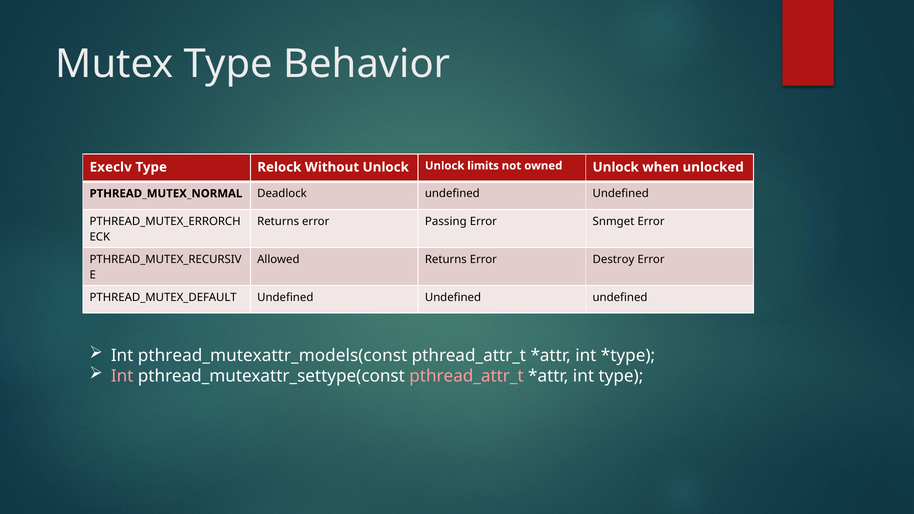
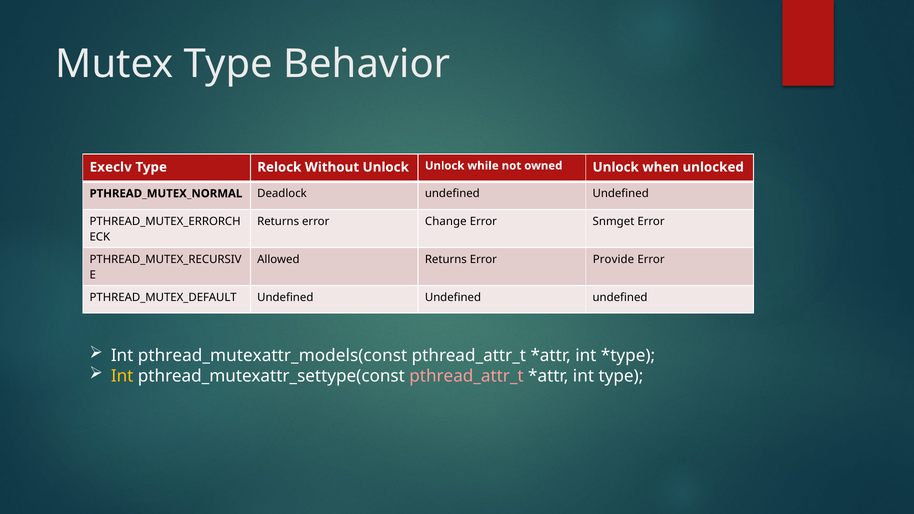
limits: limits -> while (483, 166)
Passing: Passing -> Change (446, 221)
Destroy: Destroy -> Provide (613, 259)
Int colour: pink -> yellow (122, 376)
